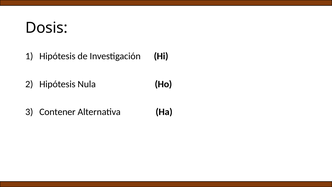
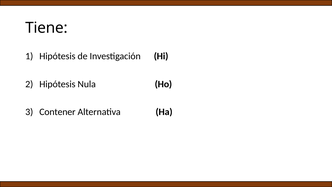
Dosis: Dosis -> Tiene (47, 28)
